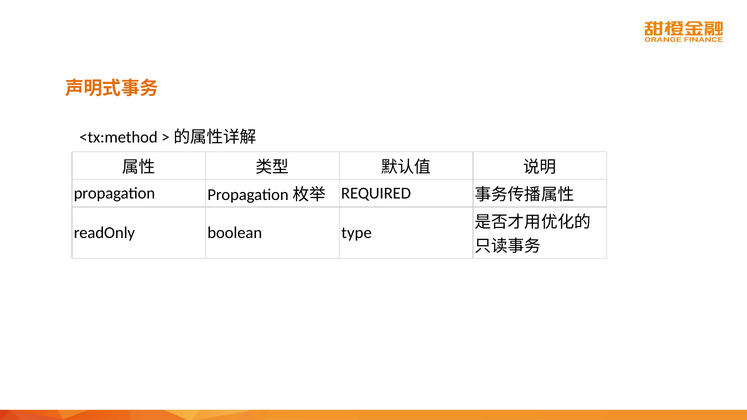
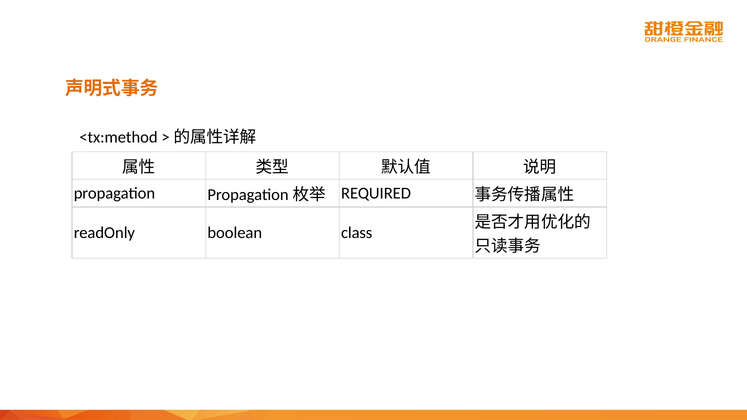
type: type -> class (357, 233)
